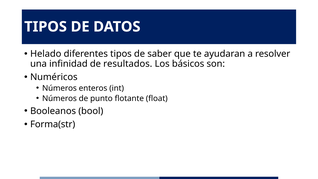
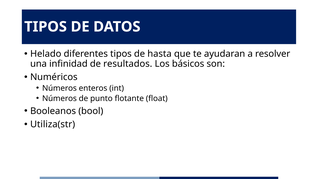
saber: saber -> hasta (160, 54)
Forma(str: Forma(str -> Utiliza(str (53, 124)
